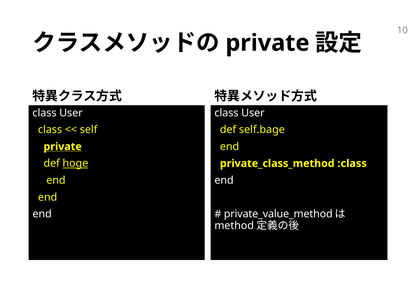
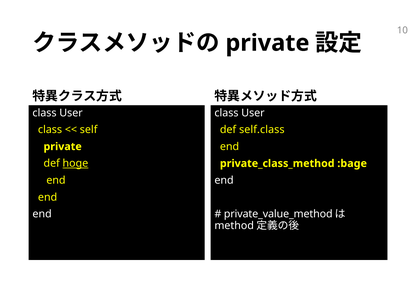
self.bage: self.bage -> self.class (262, 130)
private underline: present -> none (63, 147)
:class: :class -> :bage (352, 163)
